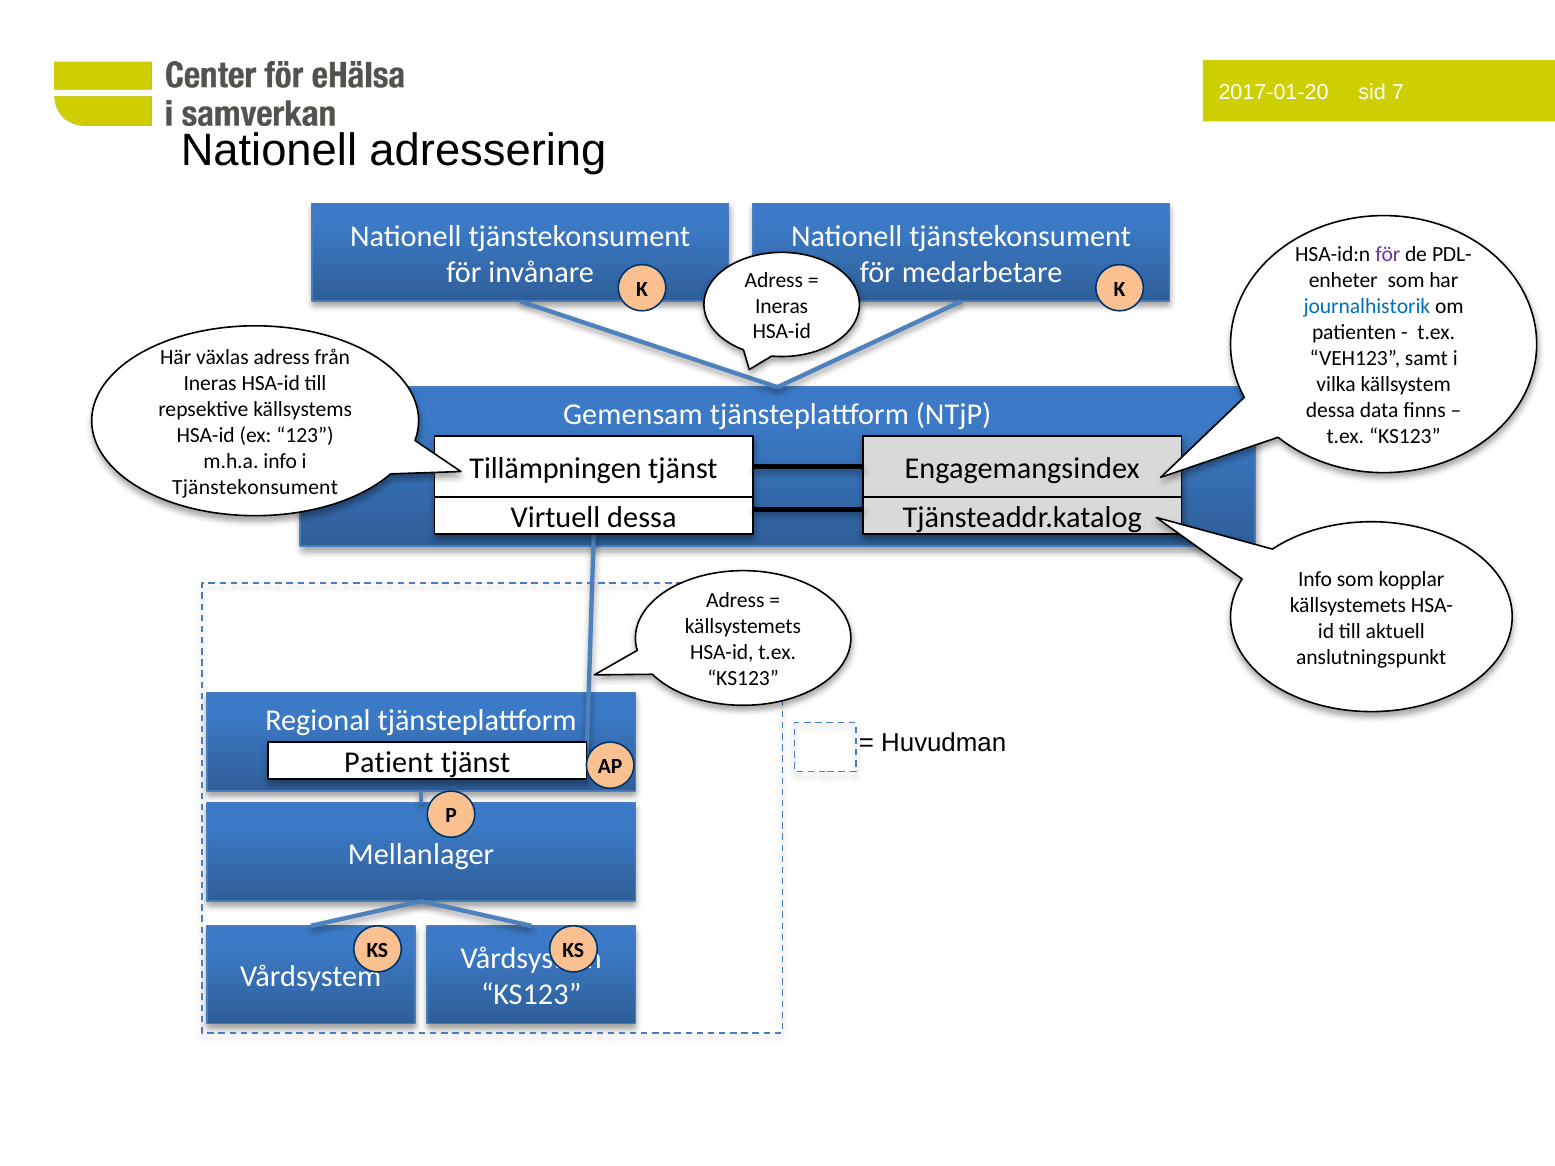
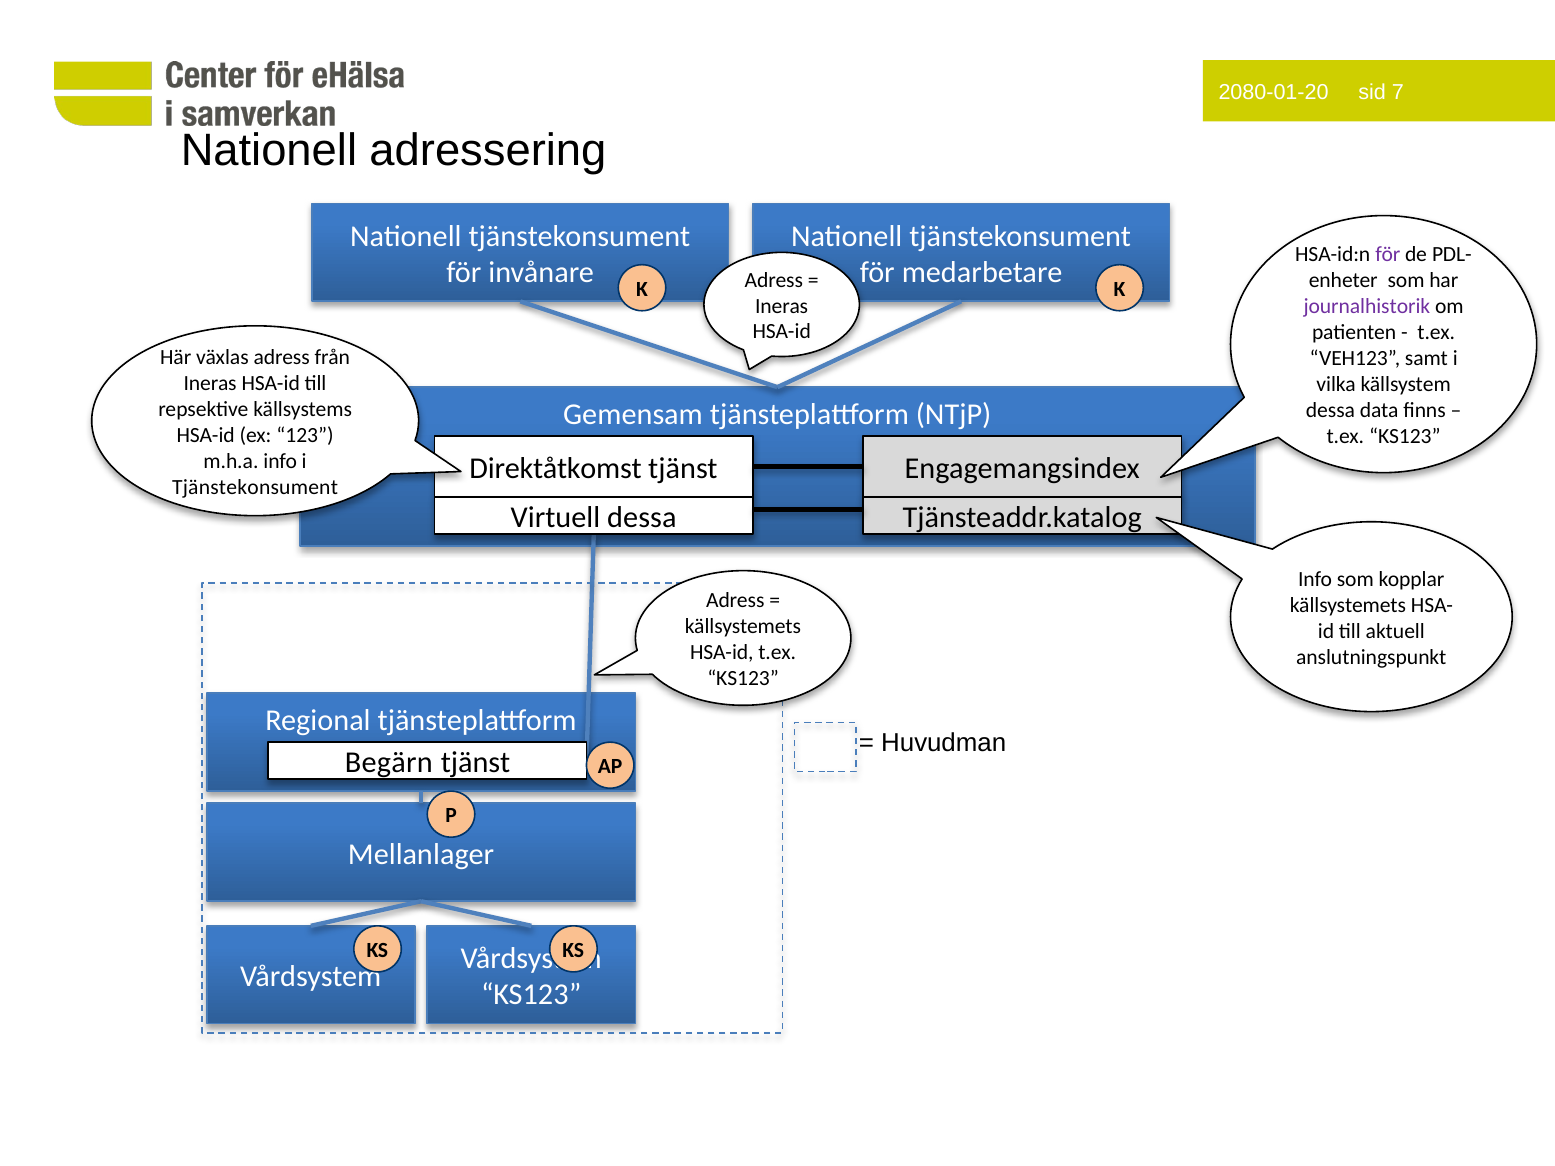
2017-01-20: 2017-01-20 -> 2080-01-20 (1274, 92)
journalhistorik colour: blue -> purple (1367, 307)
Tillämpningen: Tillämpningen -> Direktåtkomst (556, 469)
Patient: Patient -> Begärn (389, 763)
